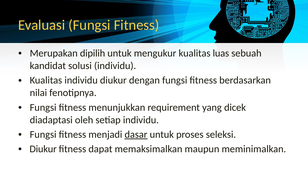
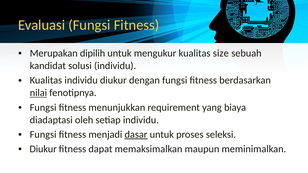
luas: luas -> size (221, 53)
nilai underline: none -> present (38, 93)
dicek: dicek -> biaya (235, 108)
